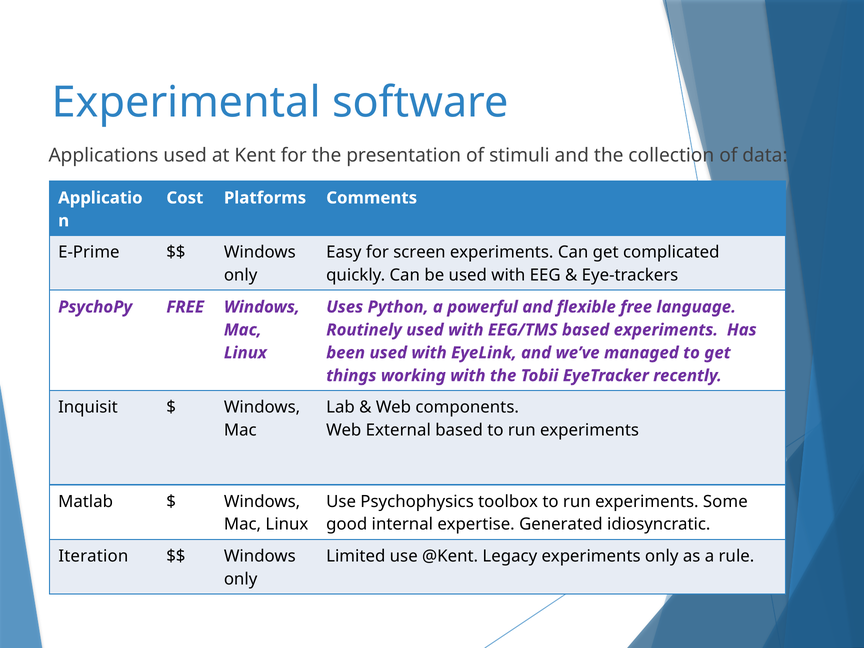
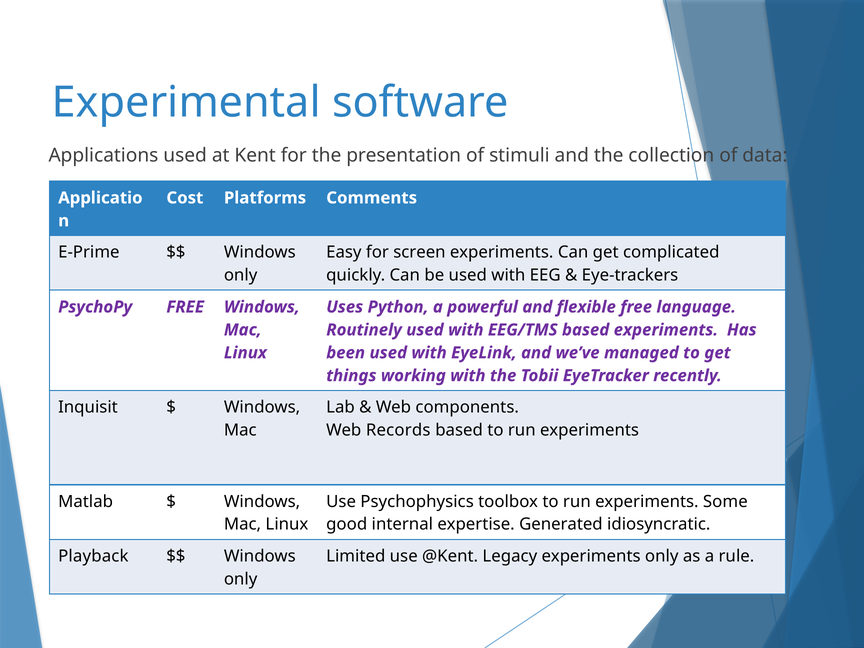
External: External -> Records (398, 430)
Iteration: Iteration -> Playback (93, 556)
